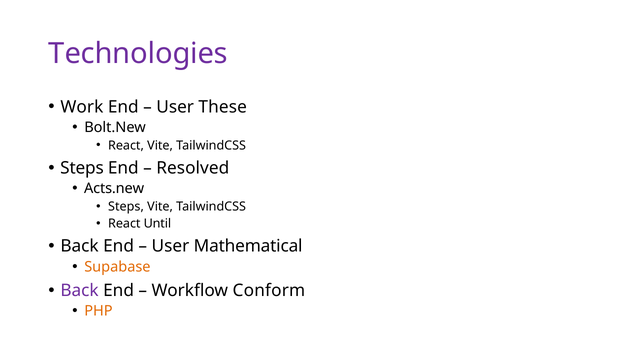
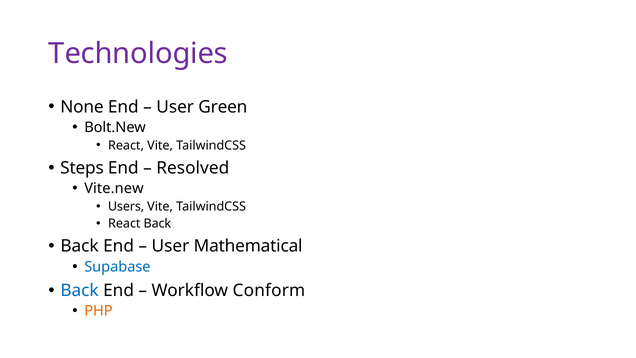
Work: Work -> None (82, 107)
These: These -> Green (223, 107)
Acts.new: Acts.new -> Vite.new (114, 188)
Steps: Steps -> Users (126, 206)
React Until: Until -> Back (157, 223)
Supabase colour: orange -> blue (117, 267)
Back colour: purple -> blue (80, 290)
